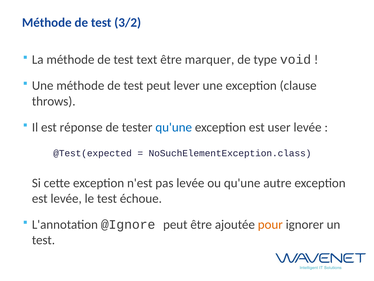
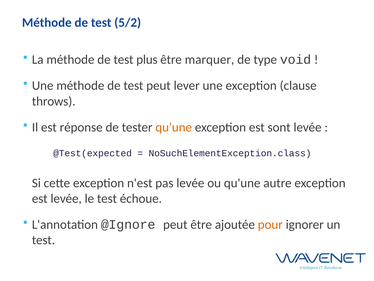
3/2: 3/2 -> 5/2 (128, 23)
text: text -> plus (147, 60)
qu'une colour: blue -> orange (174, 127)
user: user -> sont (279, 127)
